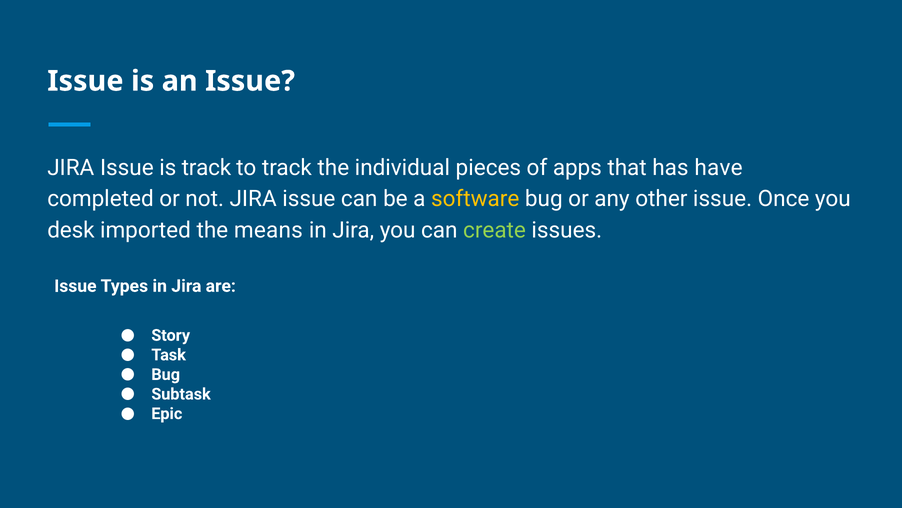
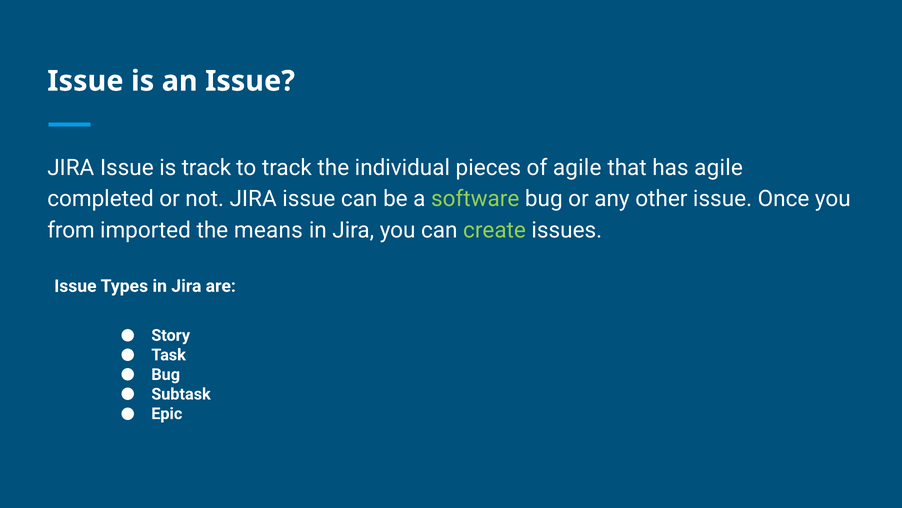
of apps: apps -> agile (577, 168)
has have: have -> agile (719, 168)
software colour: yellow -> light green (475, 199)
desk: desk -> from (71, 230)
